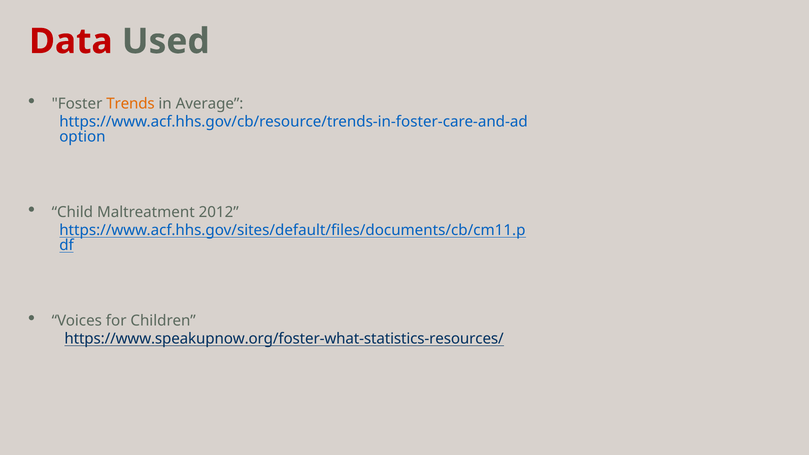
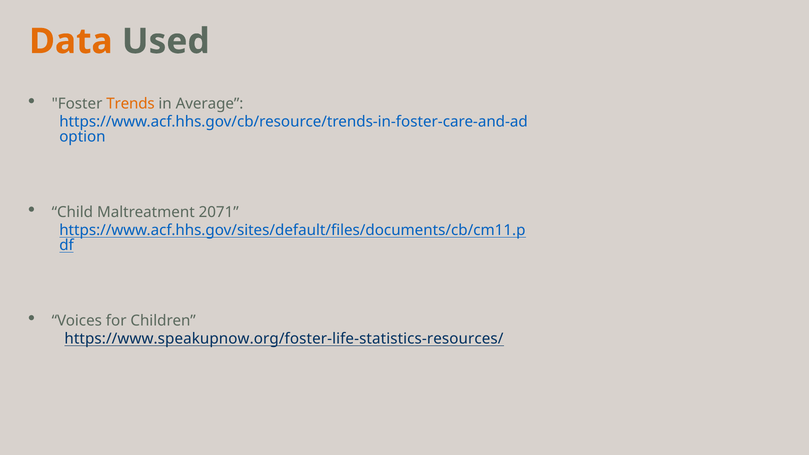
Data colour: red -> orange (71, 41)
2012: 2012 -> 2071 (219, 212)
https://www.speakupnow.org/foster-what-statistics-resources/: https://www.speakupnow.org/foster-what-statistics-resources/ -> https://www.speakupnow.org/foster-life-statistics-resources/ (284, 339)
